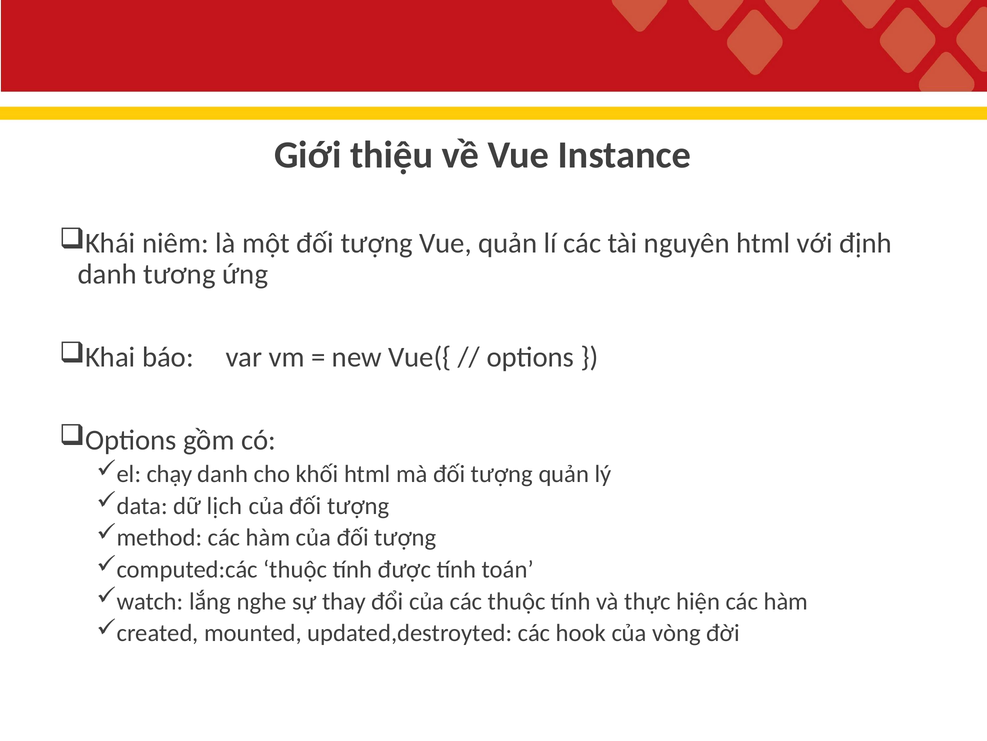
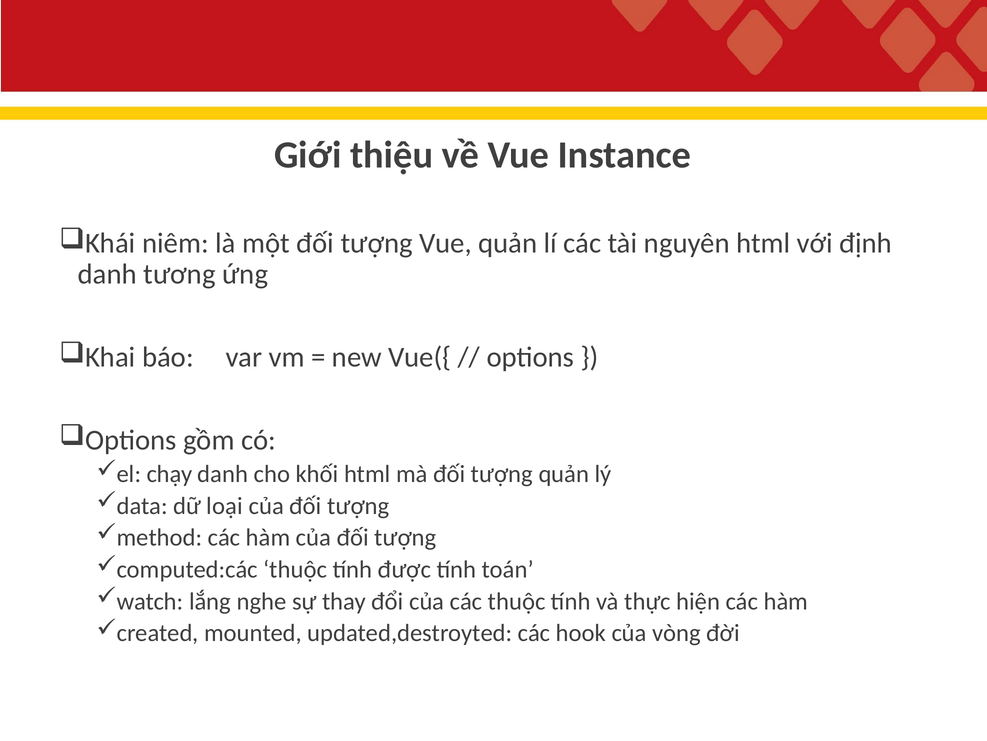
lịch: lịch -> loại (225, 505)
